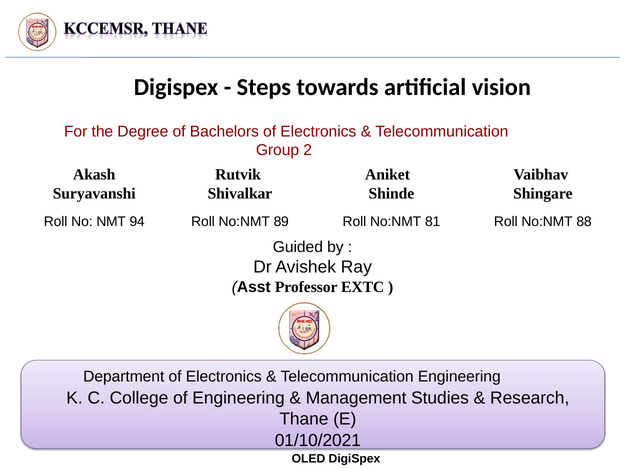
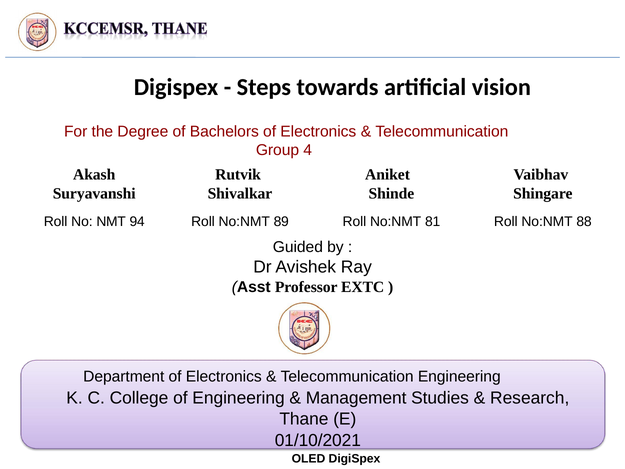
2: 2 -> 4 (308, 150)
